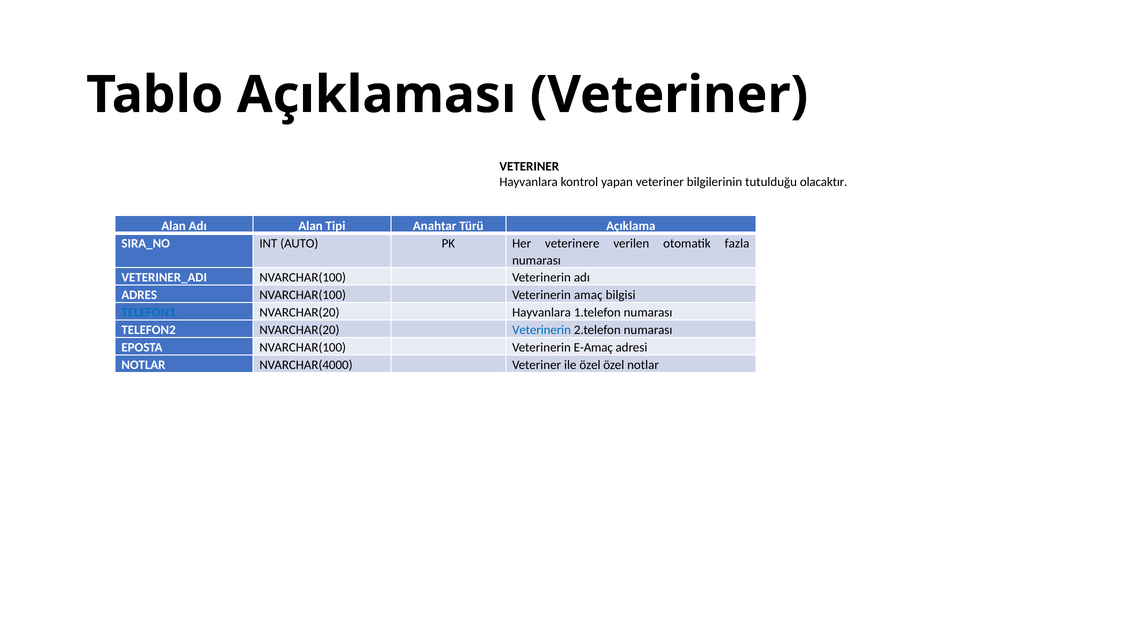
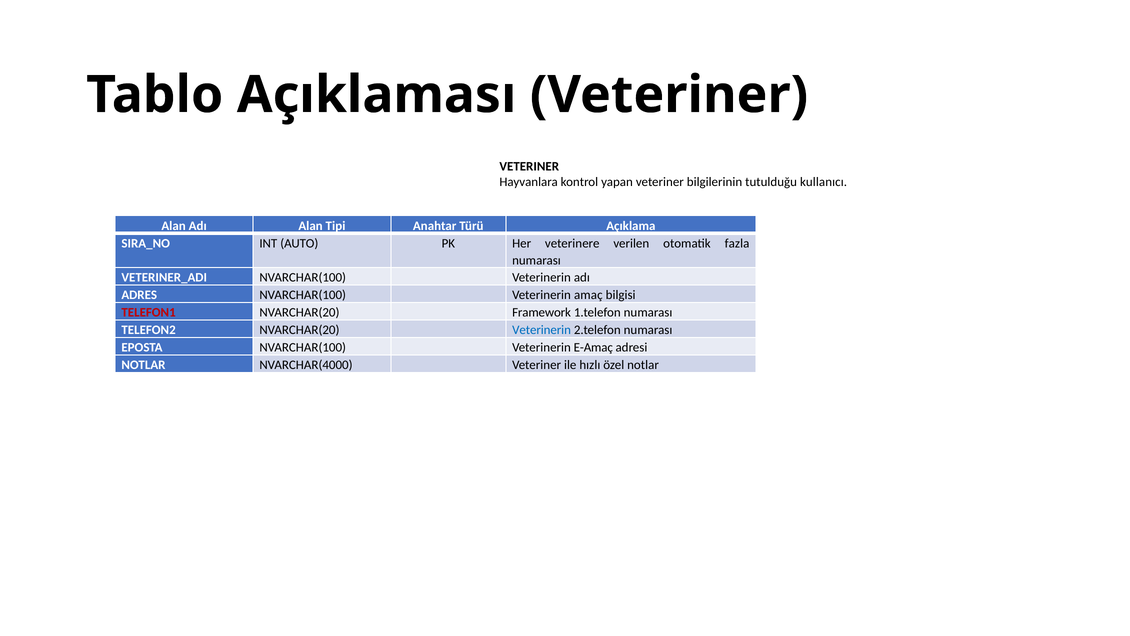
olacaktır: olacaktır -> kullanıcı (824, 182)
TELEFON1 colour: blue -> red (149, 312)
NVARCHAR(20 Hayvanlara: Hayvanlara -> Framework (542, 312)
ile özel: özel -> hızlı (590, 365)
